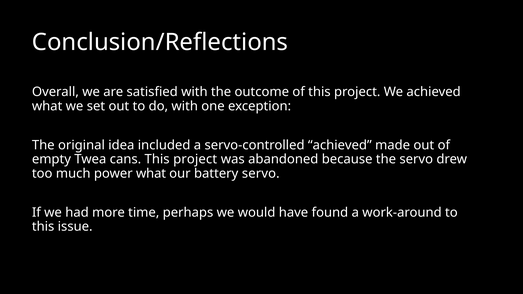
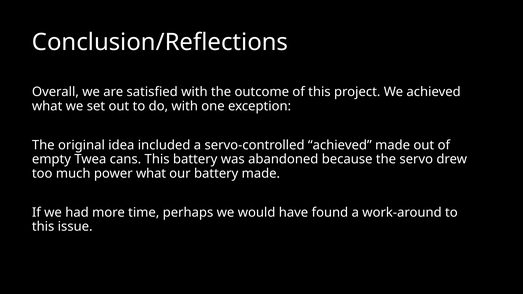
cans This project: project -> battery (195, 159)
battery servo: servo -> made (261, 174)
